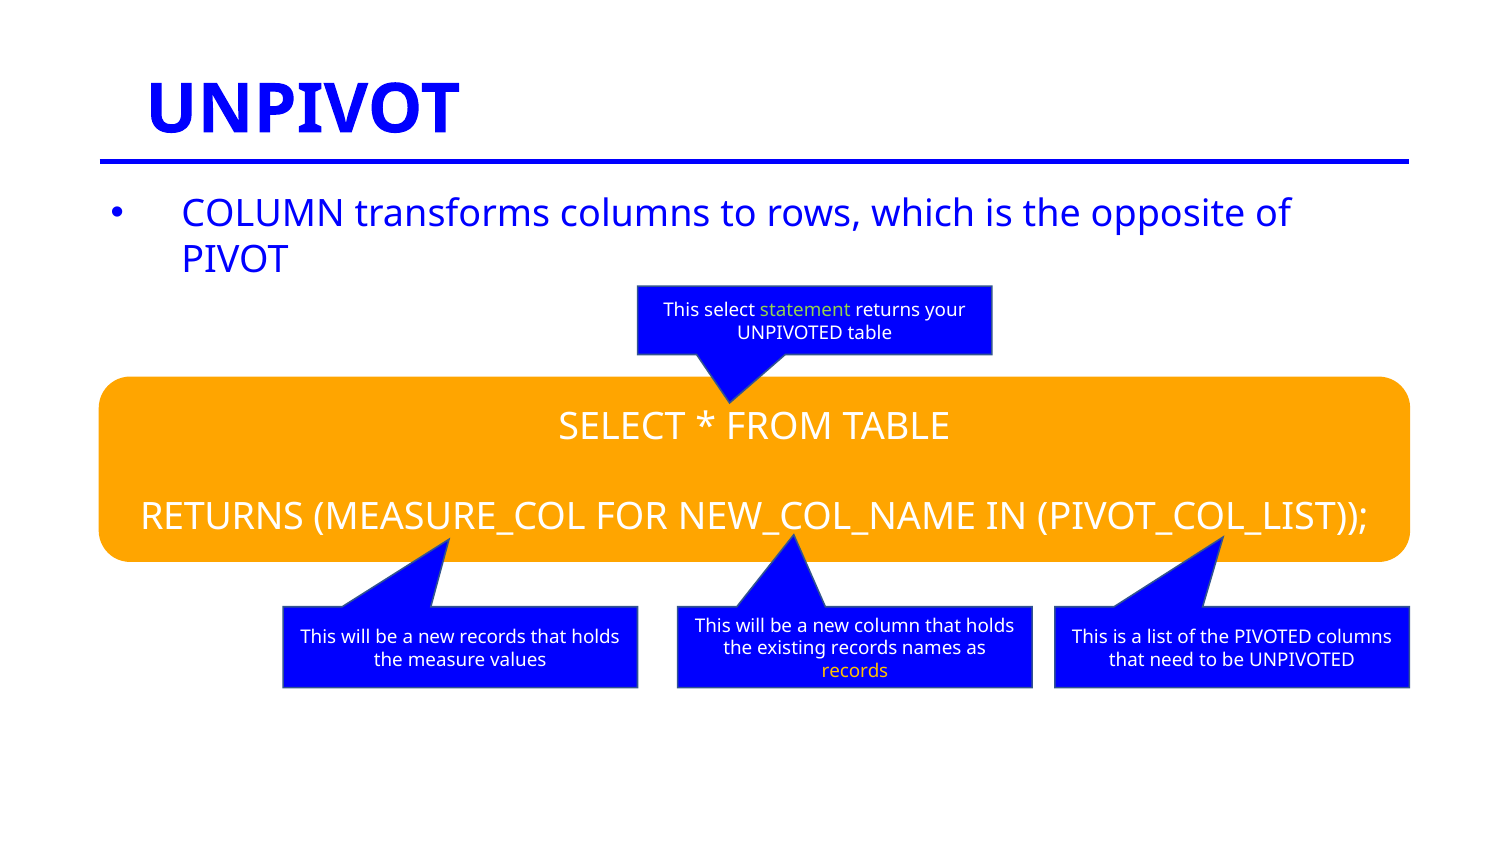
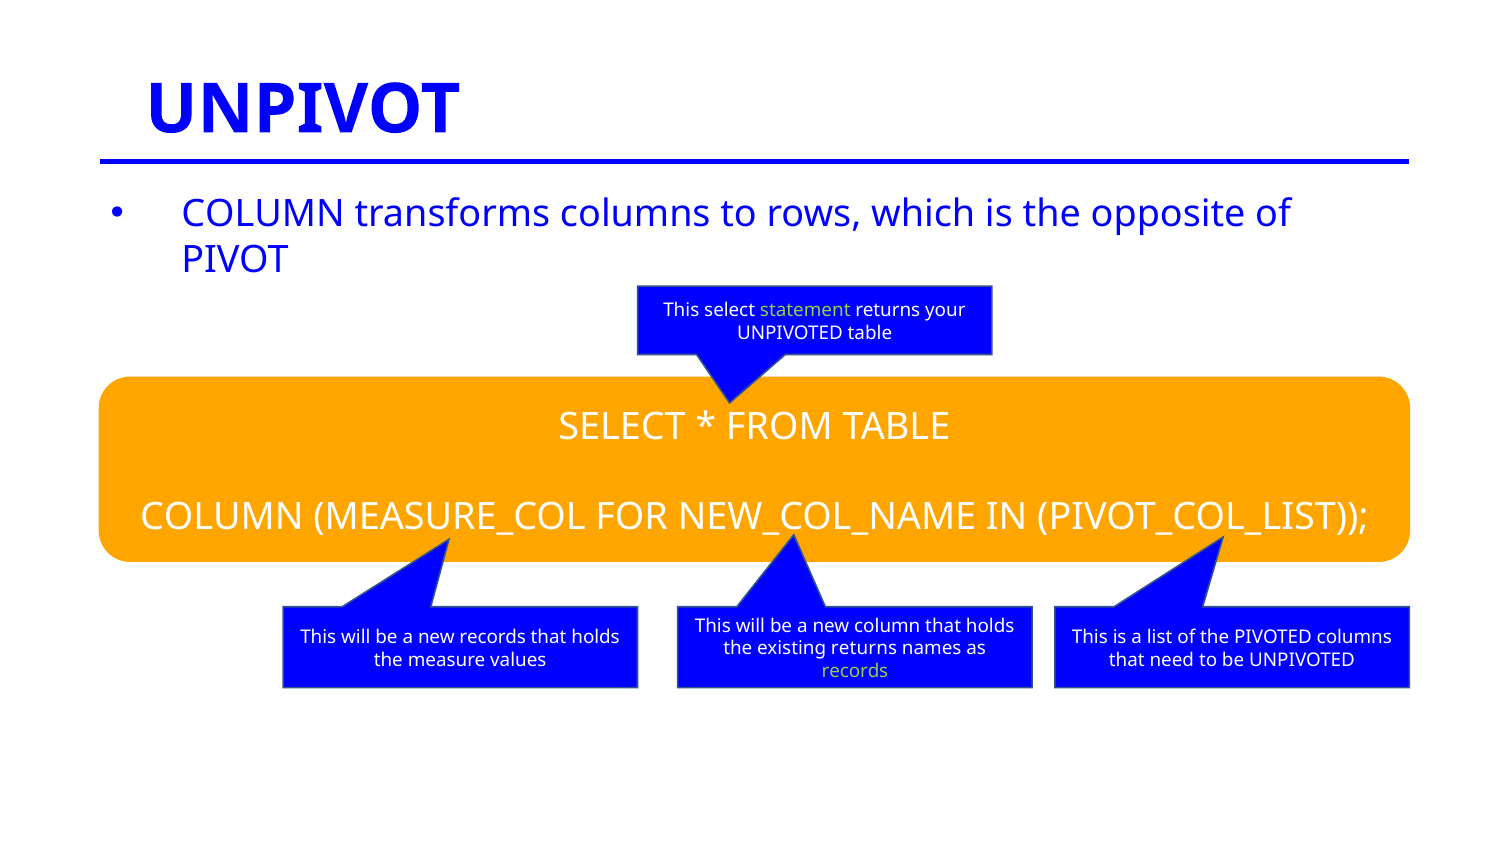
RETURNS: RETURNS -> COLUMN (222, 517)
existing records: records -> returns (864, 648)
records colour: yellow -> light green (855, 671)
